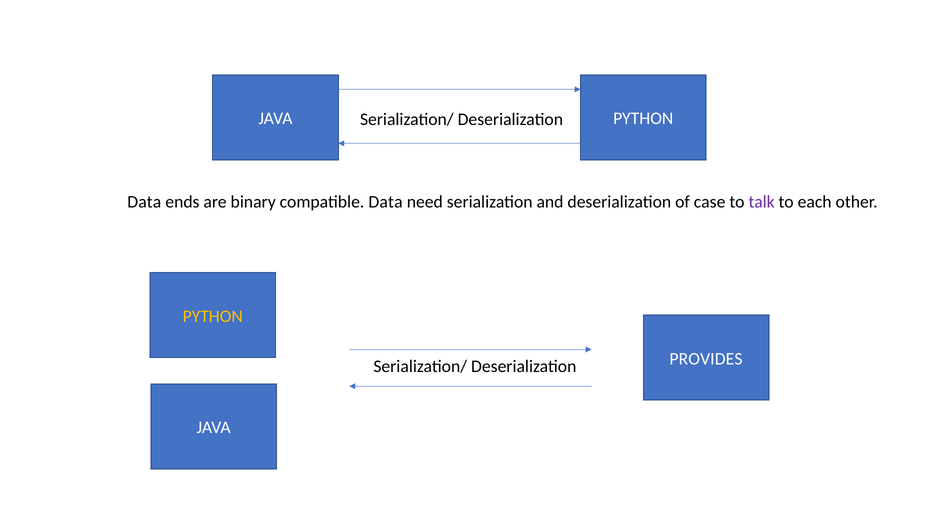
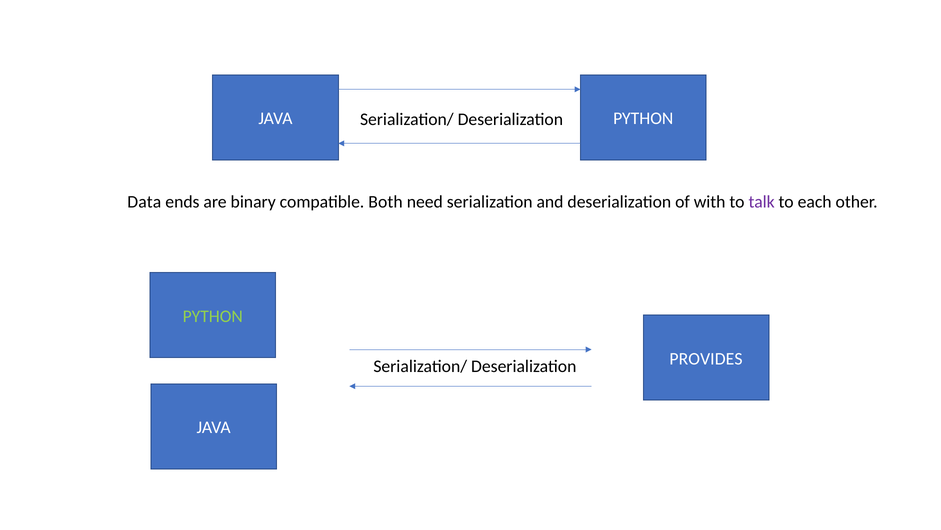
compatible Data: Data -> Both (386, 202)
case: case -> with (710, 202)
PYTHON colour: yellow -> light green (213, 316)
